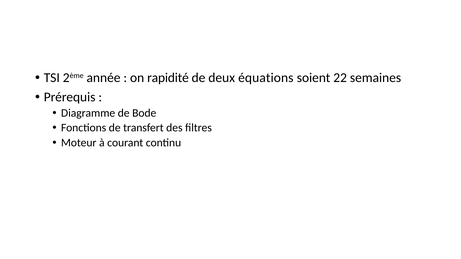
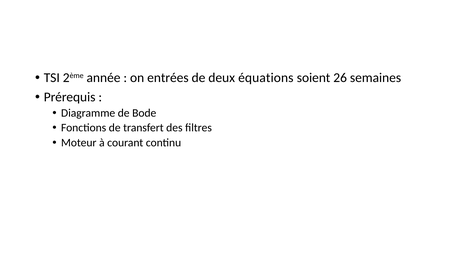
rapidité: rapidité -> entrées (168, 78)
22: 22 -> 26 (340, 78)
